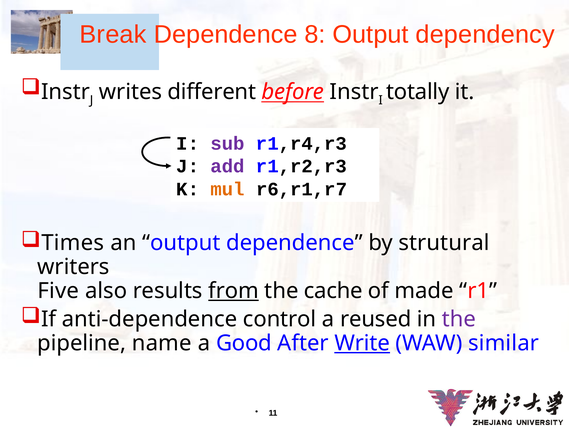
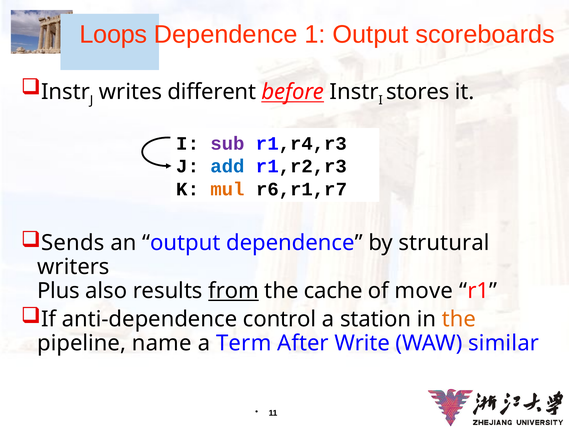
Break: Break -> Loops (113, 35)
8: 8 -> 1 (315, 35)
dependency: dependency -> scoreboards (485, 35)
totally: totally -> stores (418, 92)
add colour: purple -> blue (228, 166)
Times: Times -> Sends (73, 243)
Five: Five -> Plus (58, 291)
made: made -> move (424, 291)
reused: reused -> station (376, 319)
the colour: purple -> orange (459, 319)
Good: Good -> Term (244, 343)
Write underline: present -> none (362, 343)
